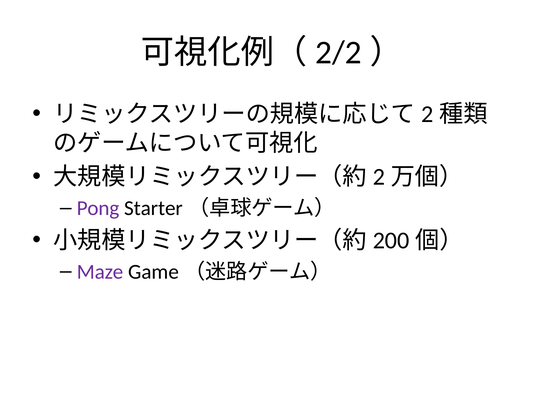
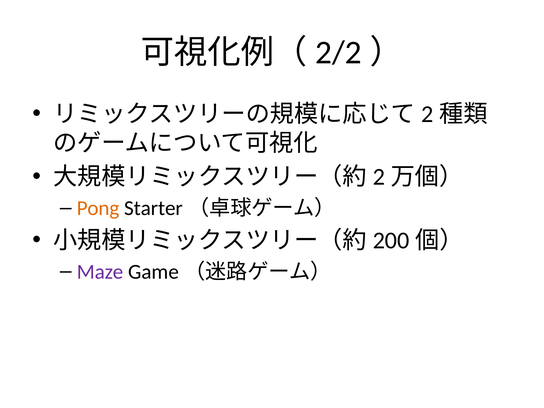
Pong colour: purple -> orange (98, 208)
